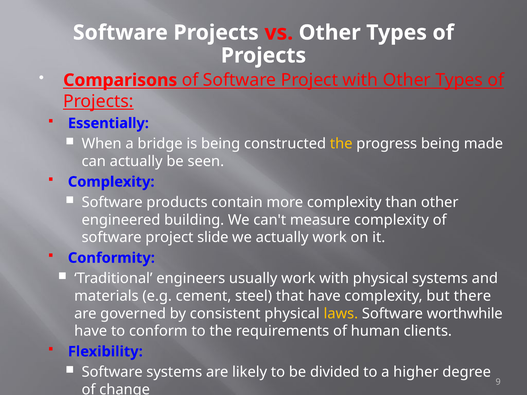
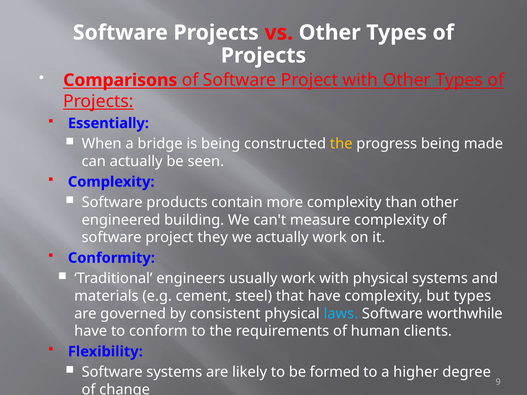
slide: slide -> they (213, 238)
but there: there -> types (472, 296)
laws colour: yellow -> light blue (341, 314)
divided: divided -> formed (335, 372)
